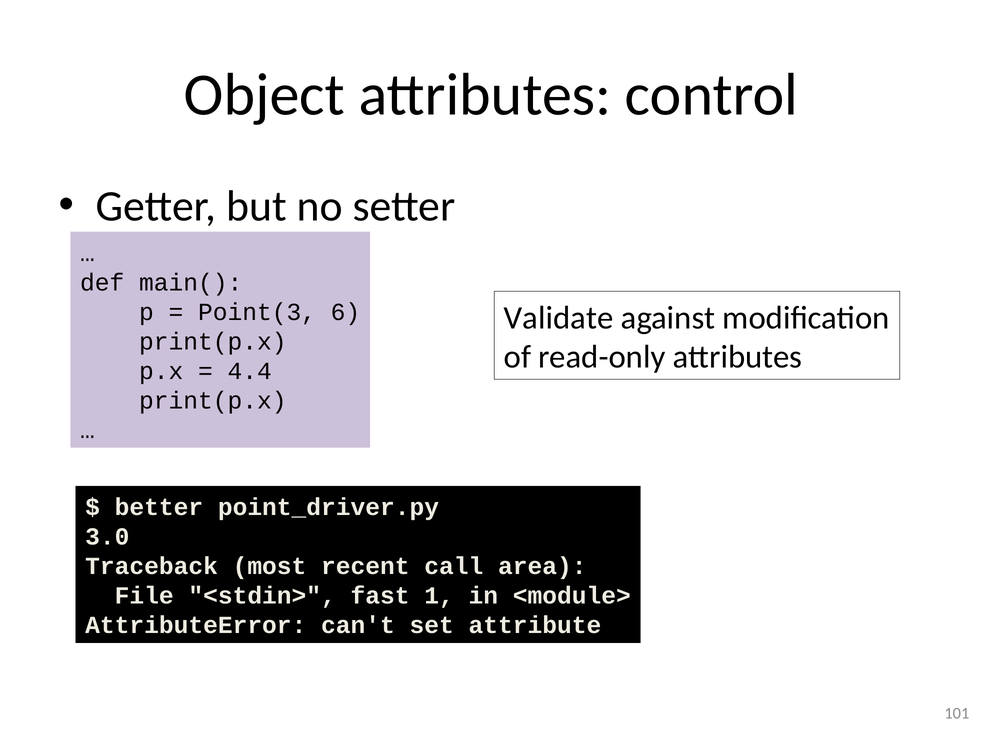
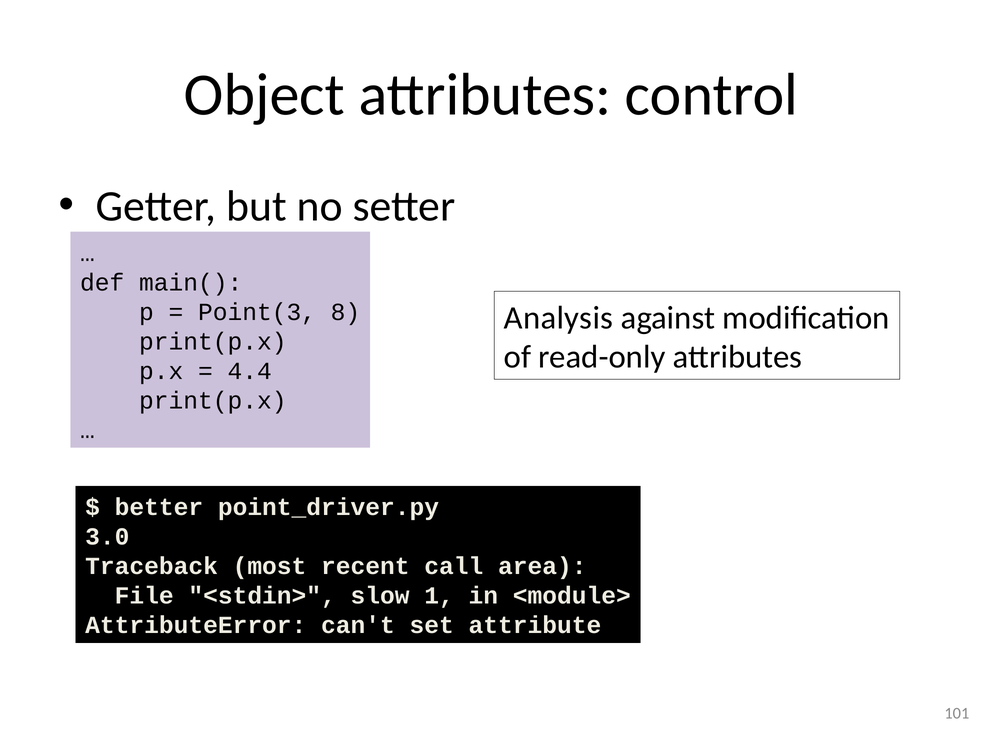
6: 6 -> 8 (345, 312)
Validate: Validate -> Analysis (558, 318)
fast: fast -> slow (380, 596)
